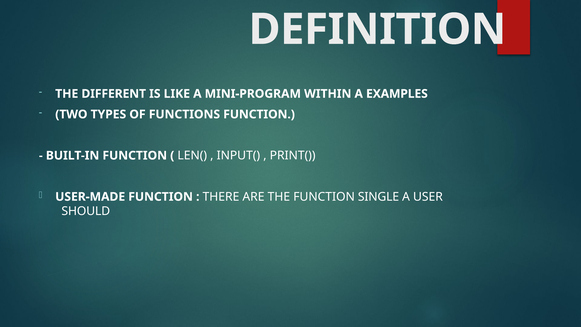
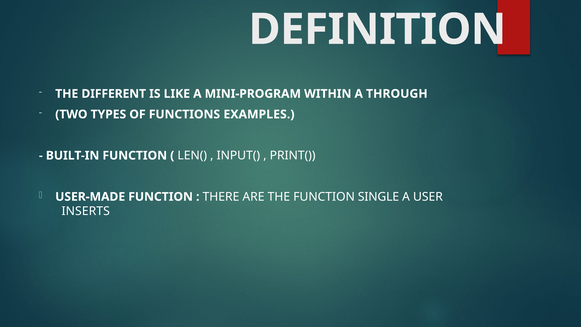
EXAMPLES: EXAMPLES -> THROUGH (397, 94)
FUNCTIONS FUNCTION: FUNCTION -> EXAMPLES (259, 114)
SHOULD: SHOULD -> INSERTS (86, 211)
